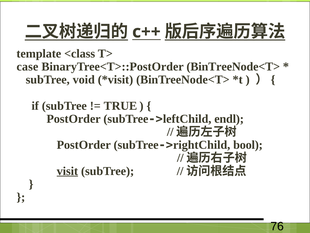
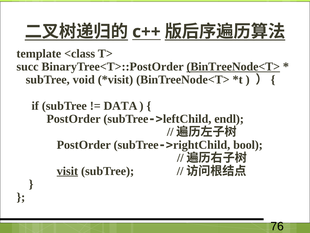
case: case -> succ (27, 66)
BinTreeNode<T> underline: none -> present (233, 66)
TRUE: TRUE -> DATA (120, 106)
